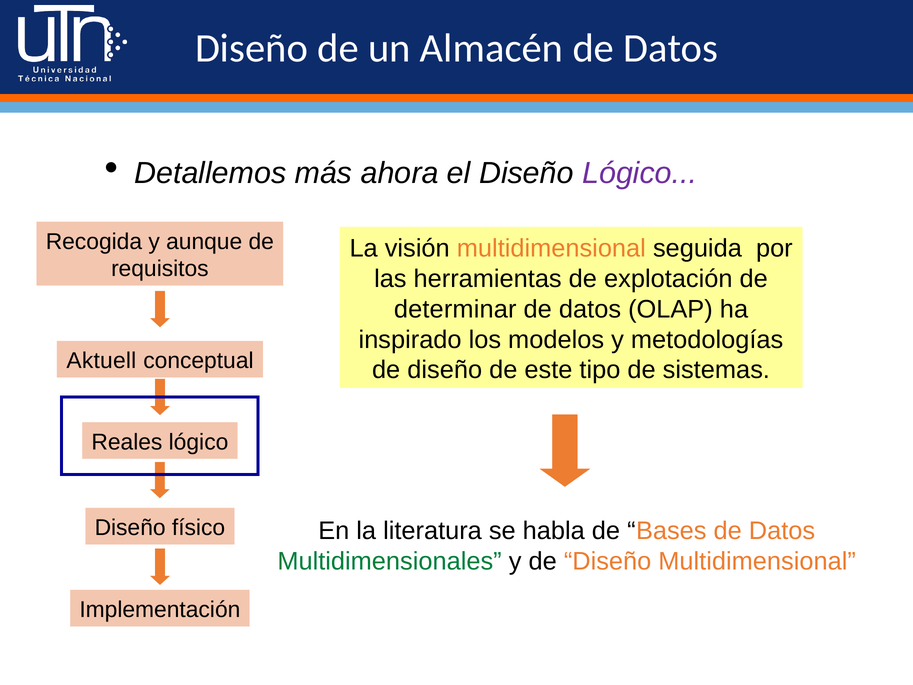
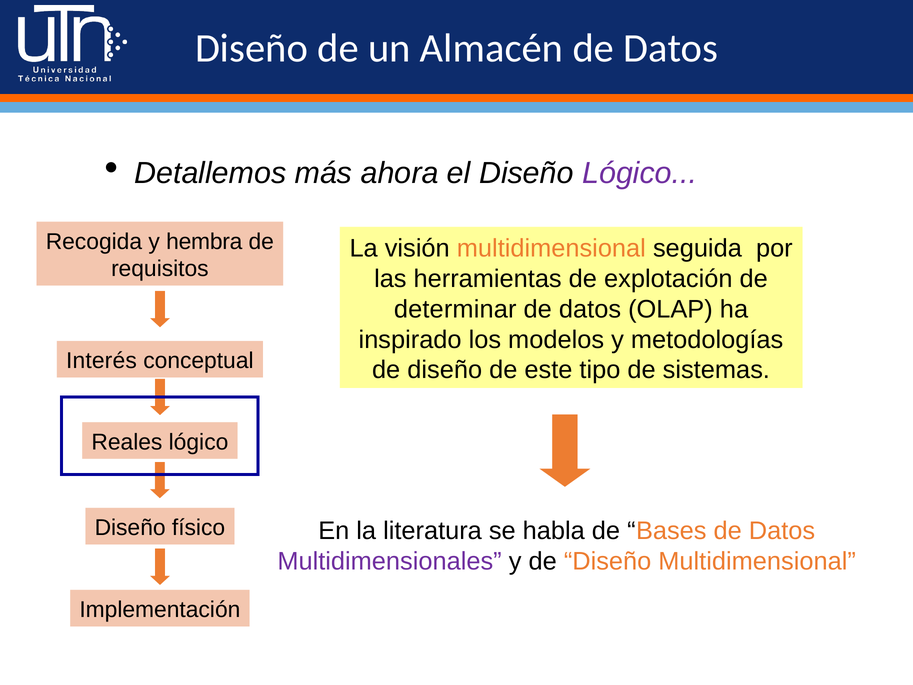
aunque: aunque -> hembra (204, 241)
Aktuell: Aktuell -> Interés (101, 361)
Multidimensionales colour: green -> purple (390, 561)
